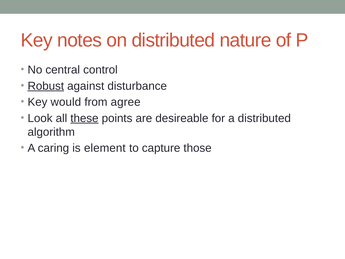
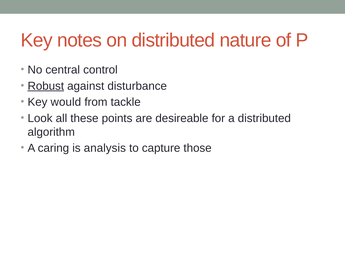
agree: agree -> tackle (126, 102)
these underline: present -> none (84, 118)
element: element -> analysis (105, 148)
